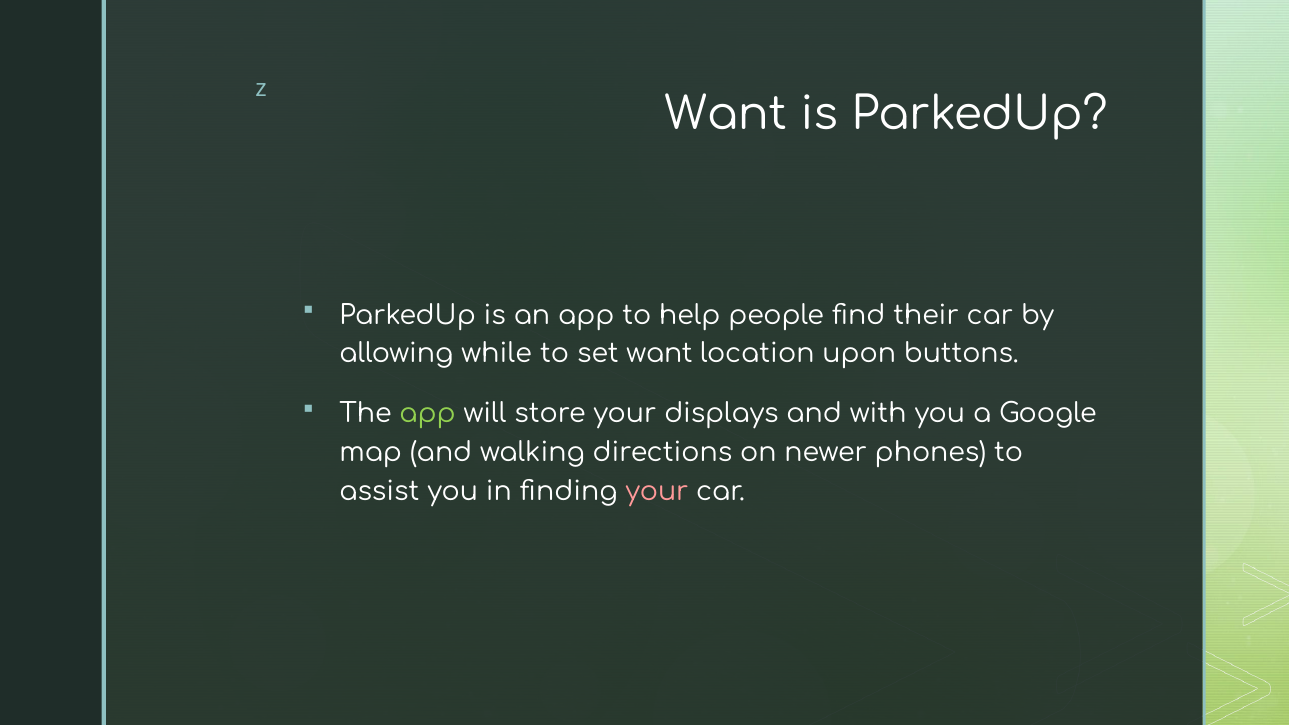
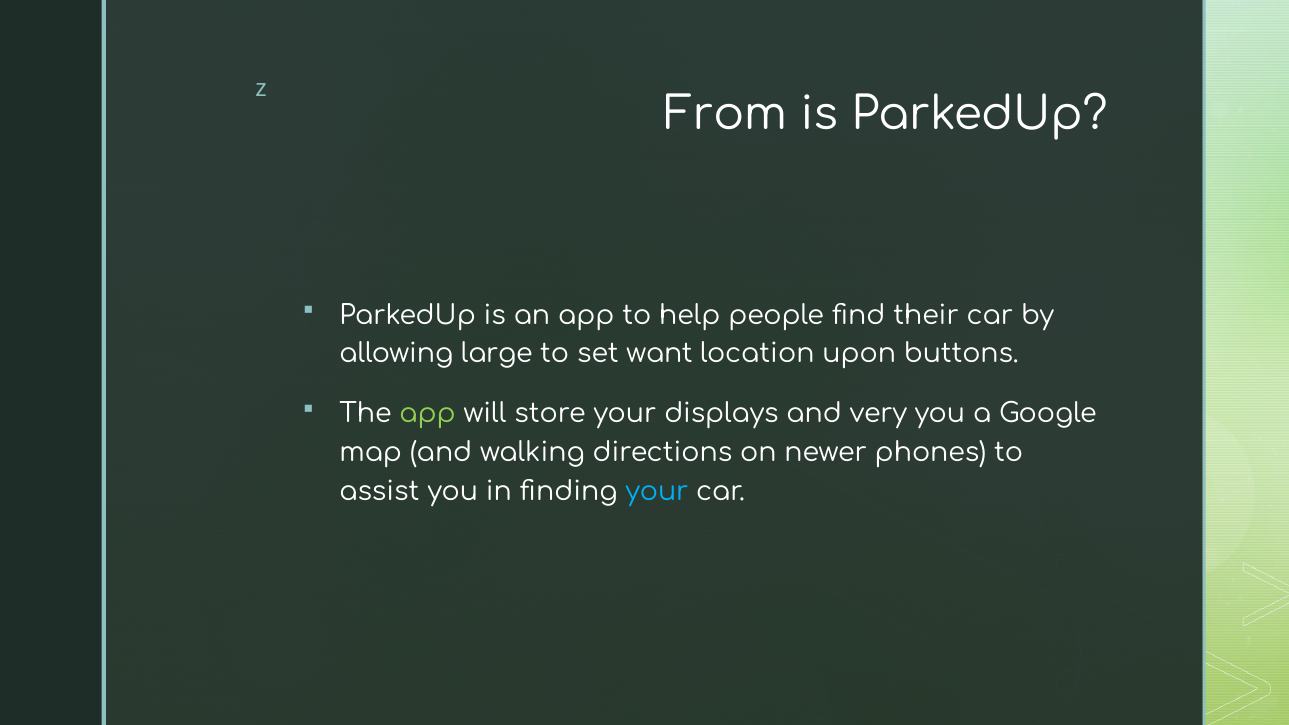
Want: Want -> From (726, 115)
while: while -> large (497, 354)
with: with -> very (878, 414)
your colour: pink -> light blue (657, 491)
